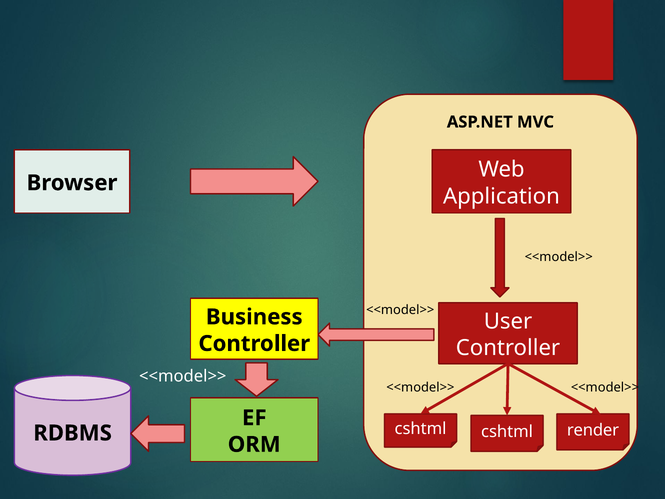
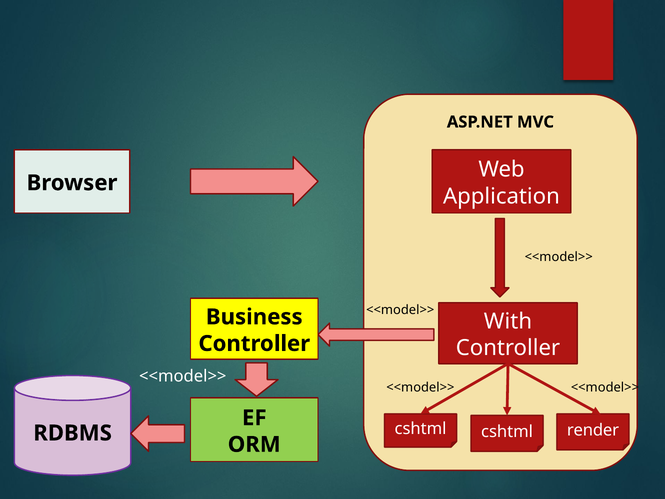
User: User -> With (508, 321)
